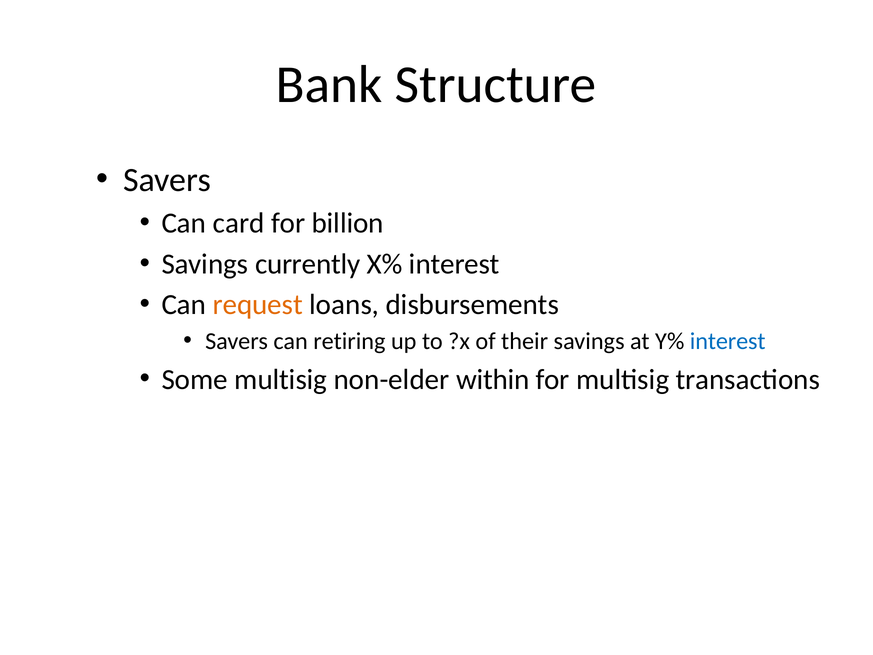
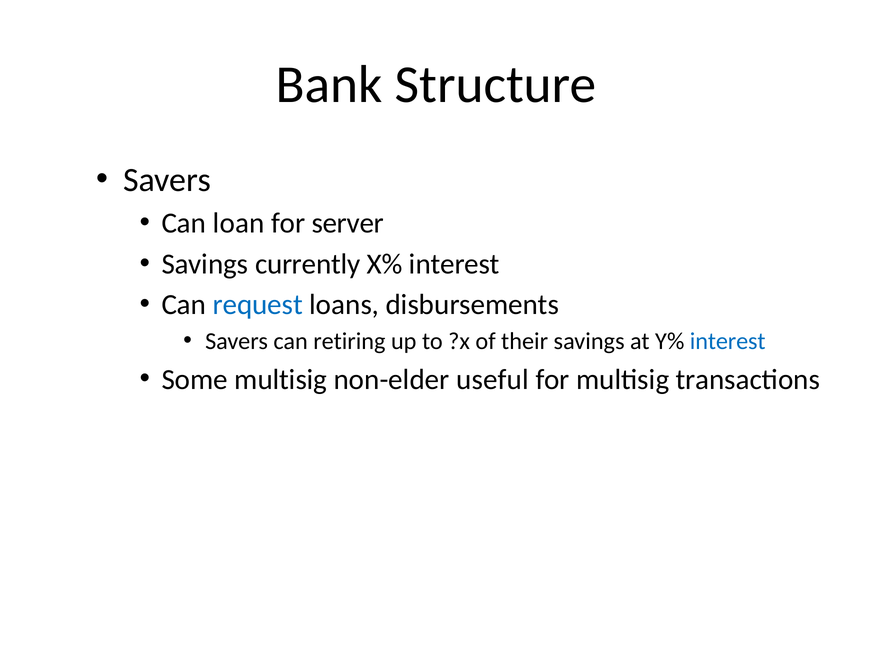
card: card -> loan (239, 223)
billion: billion -> server (348, 223)
request colour: orange -> blue (258, 305)
within: within -> useful (493, 379)
